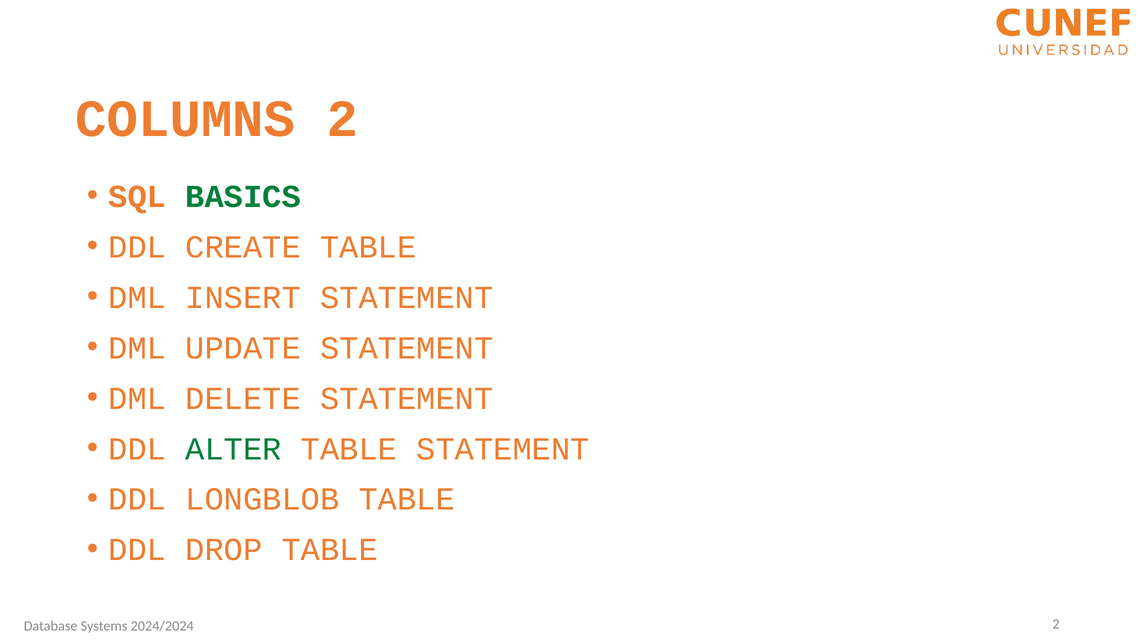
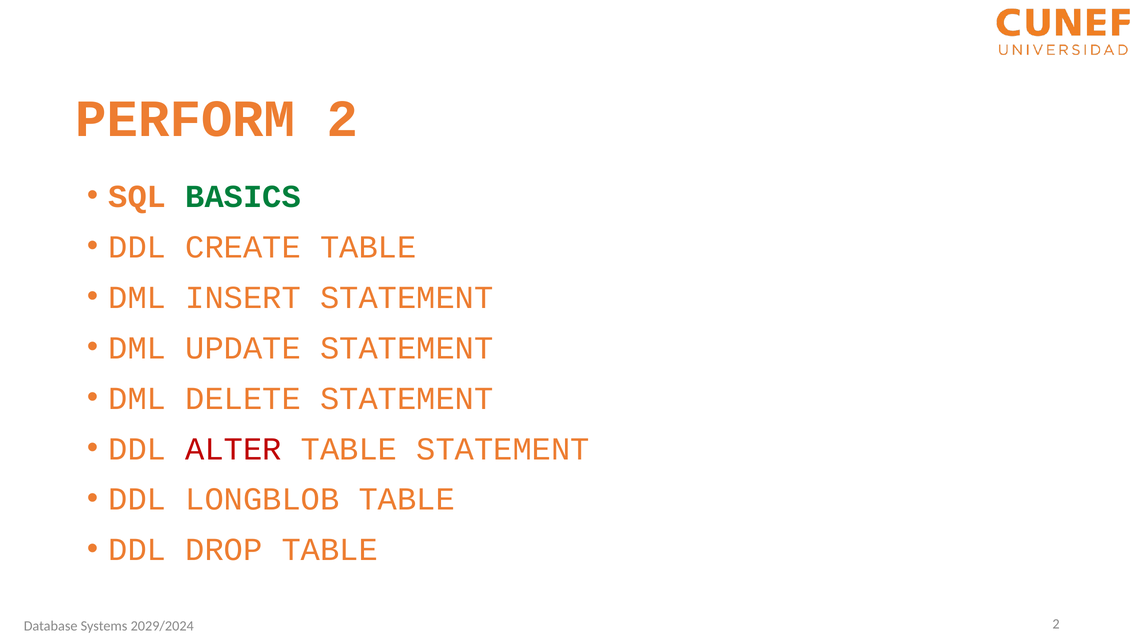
COLUMNS: COLUMNS -> PERFORM (185, 119)
ALTER colour: green -> red (234, 449)
2024/2024: 2024/2024 -> 2029/2024 (162, 626)
